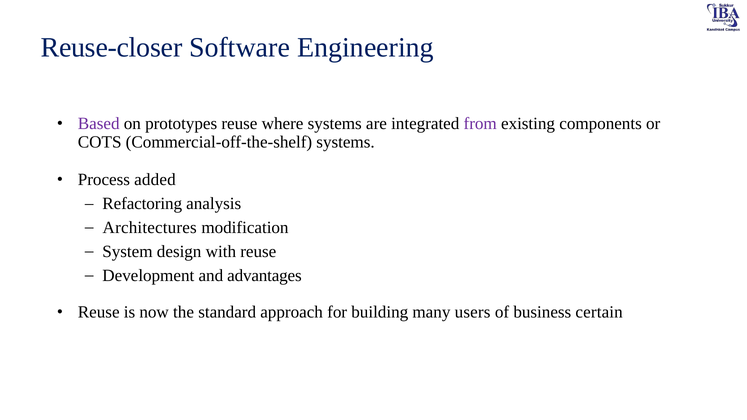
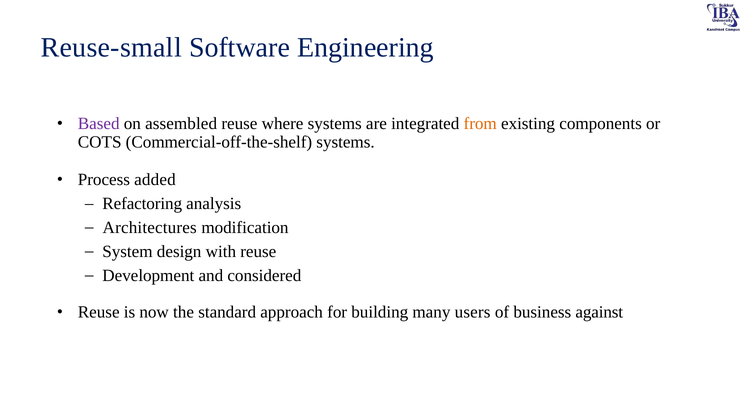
Reuse-closer: Reuse-closer -> Reuse-small (111, 48)
prototypes: prototypes -> assembled (181, 124)
from colour: purple -> orange (480, 124)
advantages: advantages -> considered (264, 276)
certain: certain -> against (599, 312)
